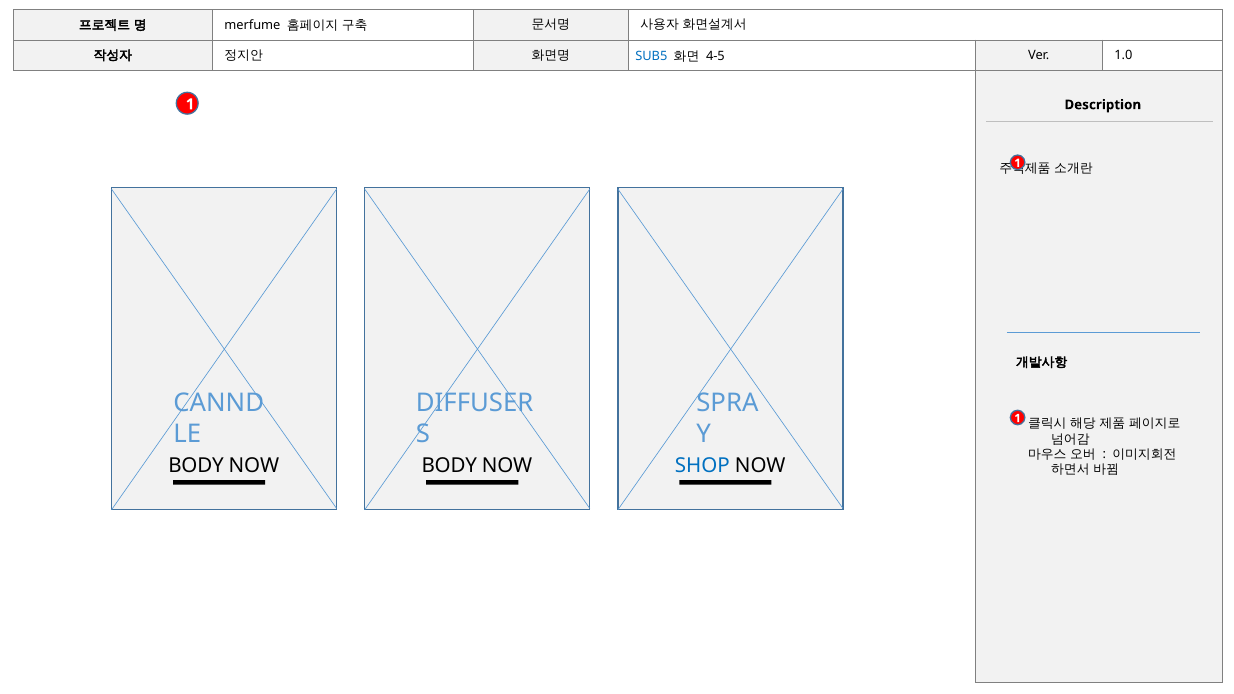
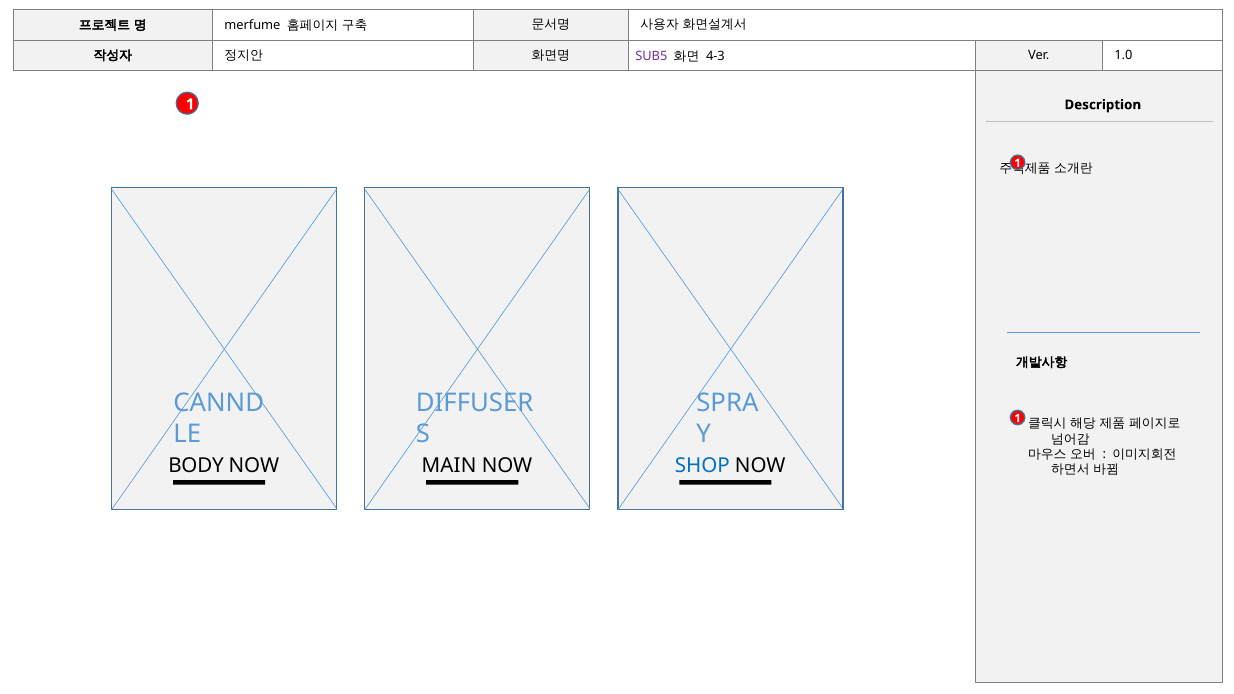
SUB5 colour: blue -> purple (651, 56)
4-5: 4-5 -> 4-3 (715, 56)
BODY: BODY -> MAIN (449, 466)
